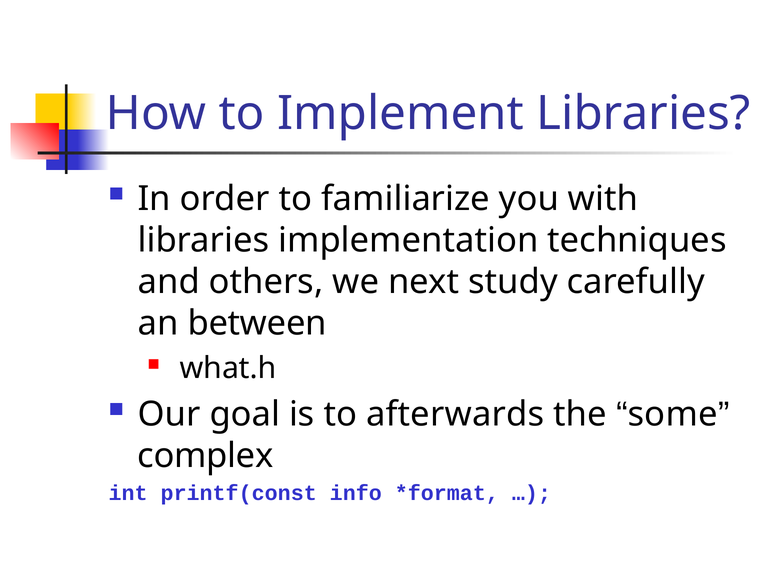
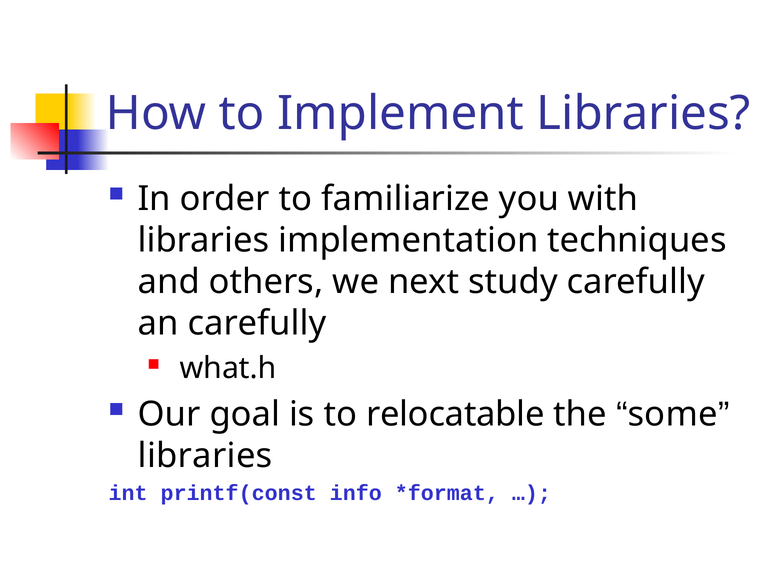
an between: between -> carefully (257, 324)
afterwards: afterwards -> relocatable (455, 415)
complex: complex -> libraries (205, 456)
